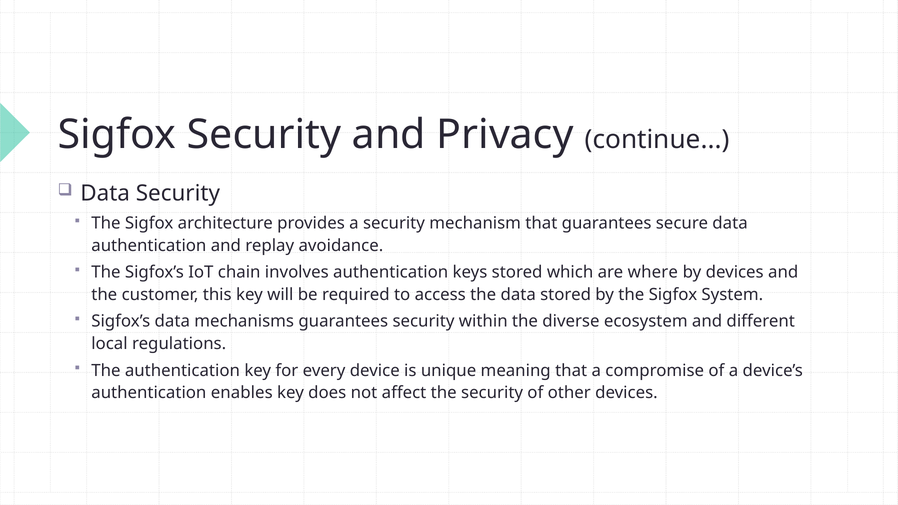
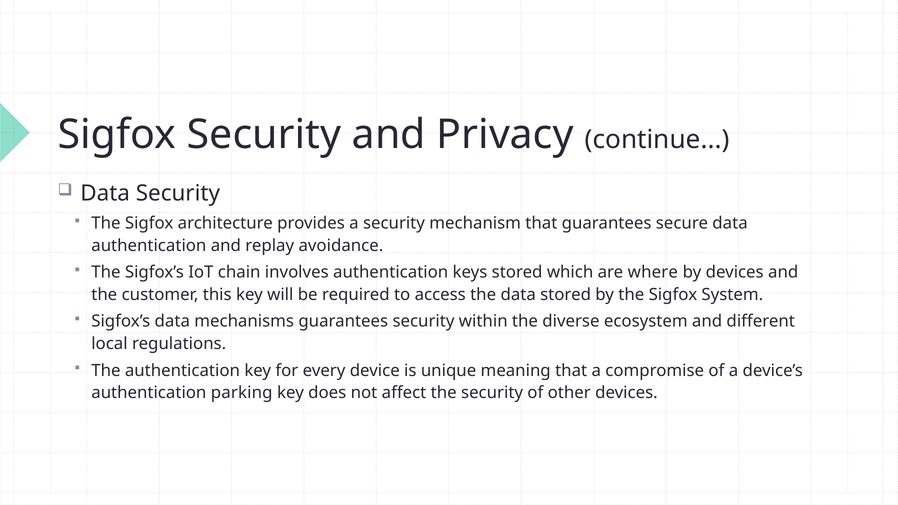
enables: enables -> parking (242, 393)
